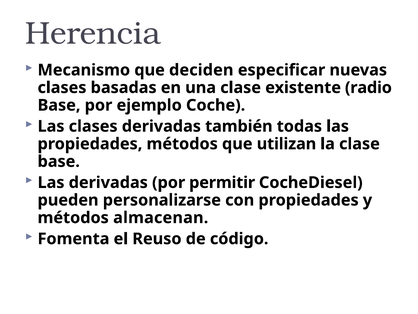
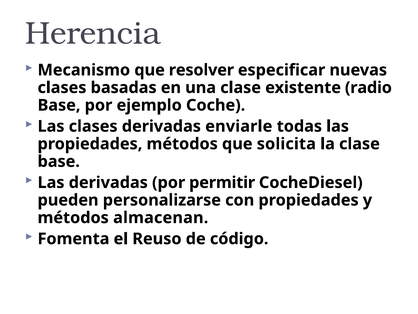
deciden: deciden -> resolver (201, 70)
también: también -> enviarle (239, 126)
utilizan: utilizan -> solicita (286, 144)
